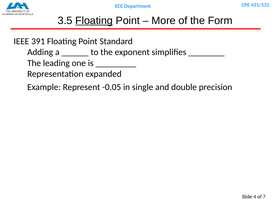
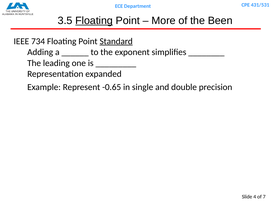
Form: Form -> Been (220, 21)
391: 391 -> 734 (38, 41)
Standard underline: none -> present (116, 41)
-0.05: -0.05 -> -0.65 (112, 87)
